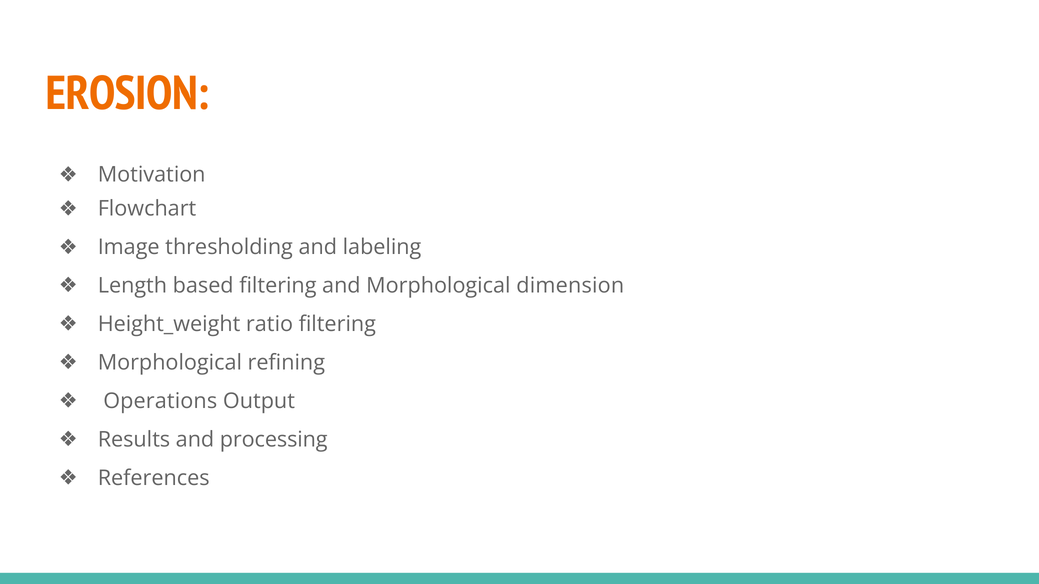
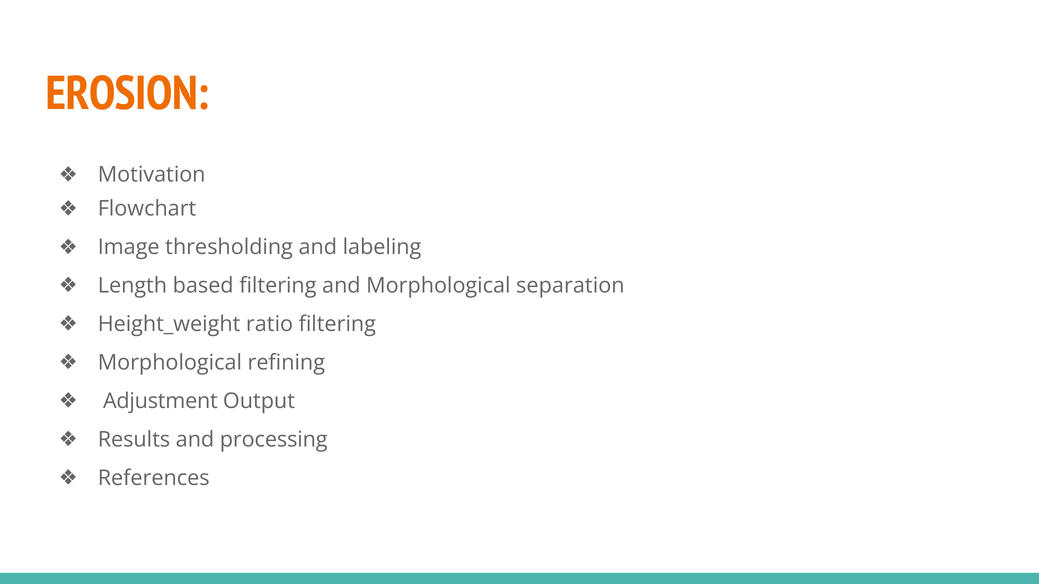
dimension: dimension -> separation (570, 286)
Operations: Operations -> Adjustment (160, 401)
